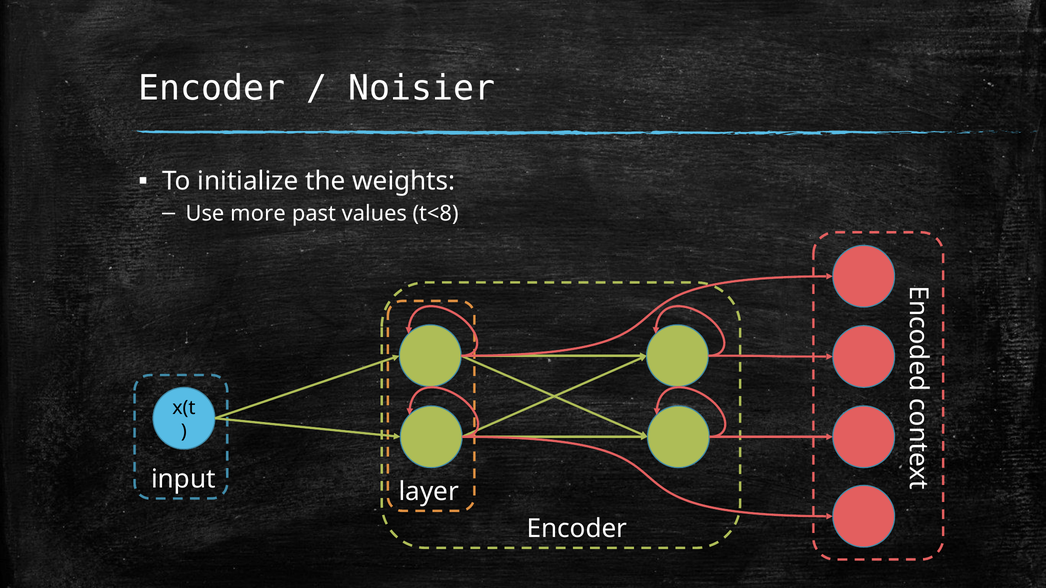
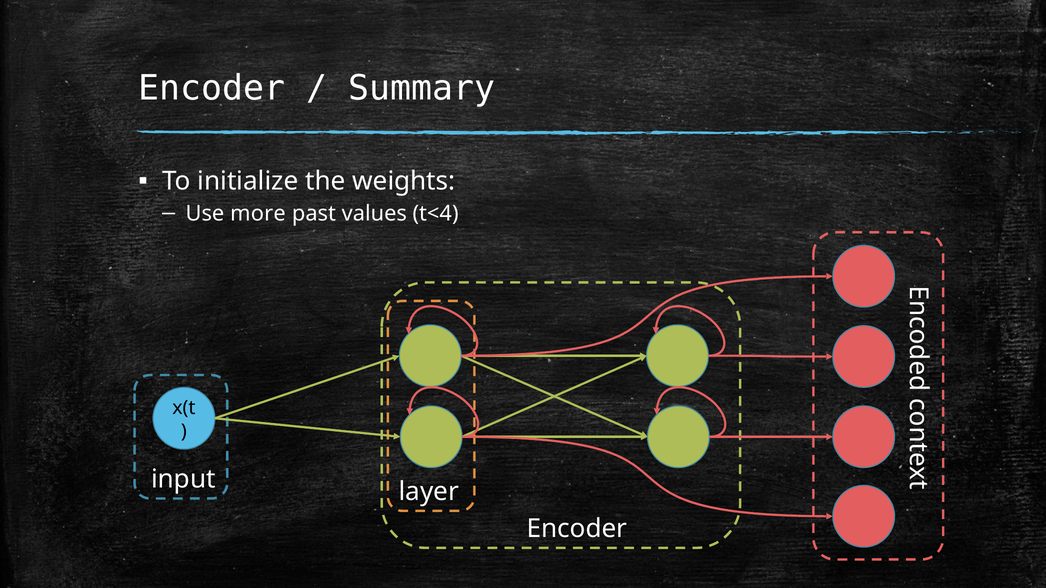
Noisier: Noisier -> Summary (422, 88)
t<8: t<8 -> t<4 (436, 214)
